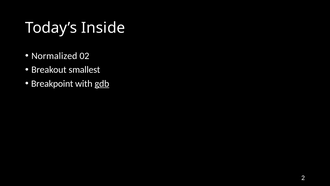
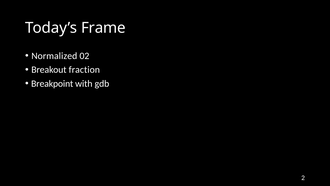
Inside: Inside -> Frame (103, 28)
smallest: smallest -> fraction (84, 70)
gdb underline: present -> none (102, 83)
